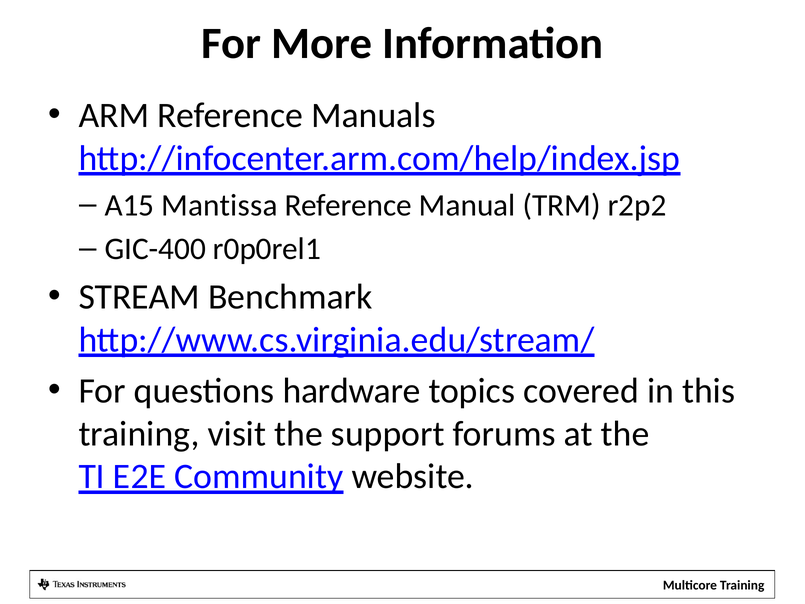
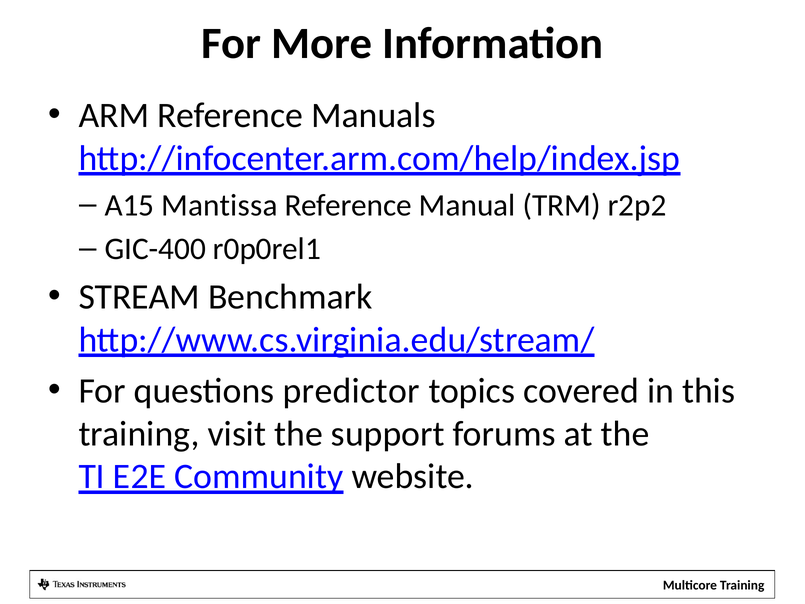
hardware: hardware -> predictor (351, 391)
